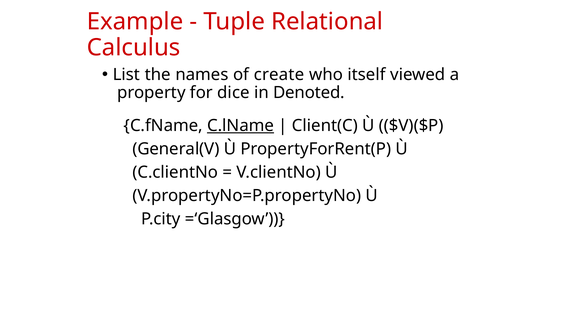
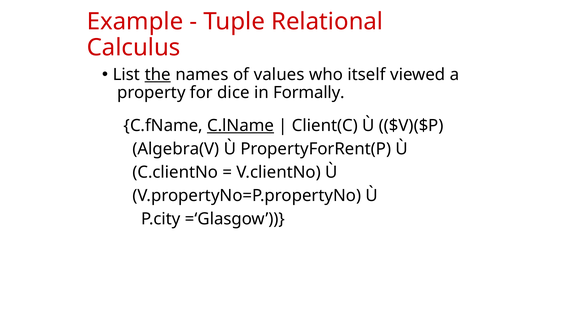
the underline: none -> present (158, 75)
create: create -> values (279, 75)
Denoted: Denoted -> Formally (309, 93)
General(V: General(V -> Algebra(V (176, 149)
